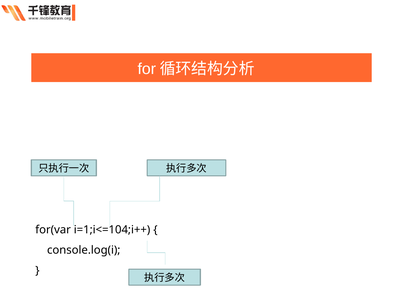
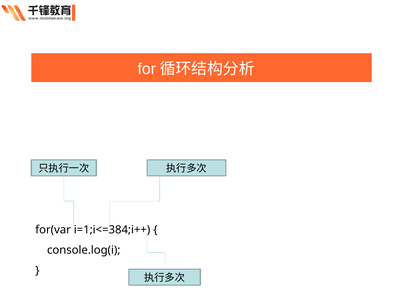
i=1;i<=104;i++: i=1;i<=104;i++ -> i=1;i<=384;i++ (112, 230)
